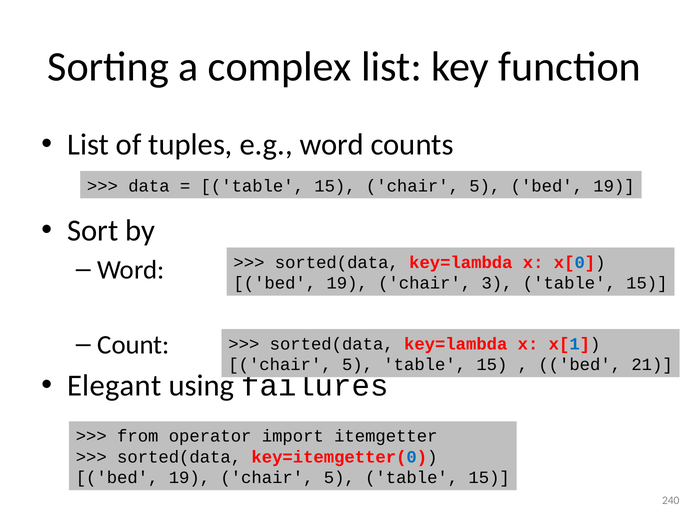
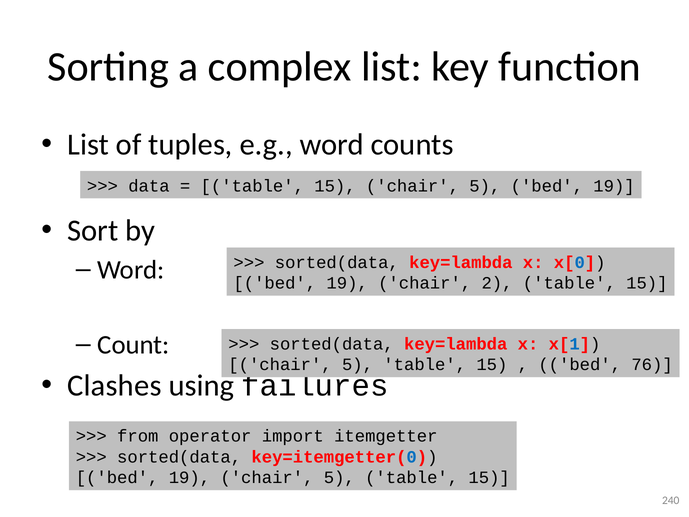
3: 3 -> 2 (497, 283)
21: 21 -> 76 (652, 364)
Elegant: Elegant -> Clashes (114, 386)
